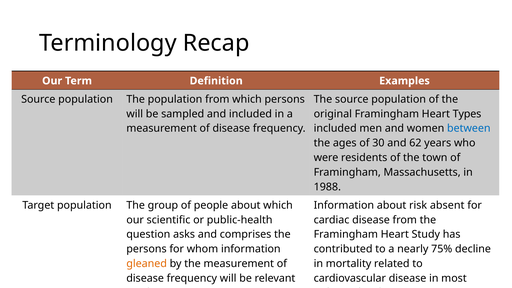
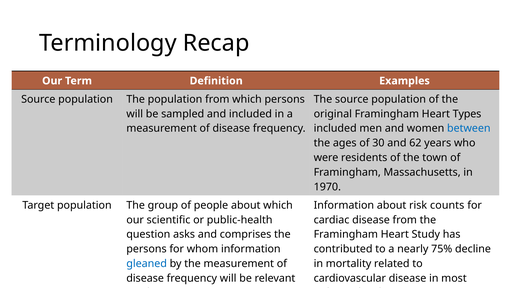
1988: 1988 -> 1970 (327, 187)
absent: absent -> counts (447, 205)
gleaned colour: orange -> blue (147, 264)
